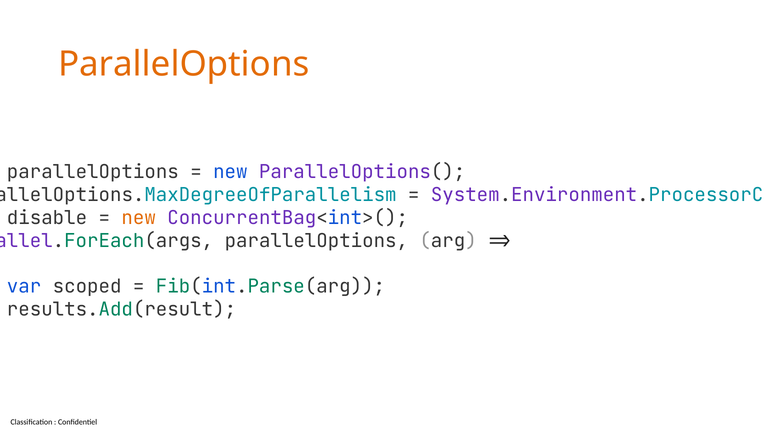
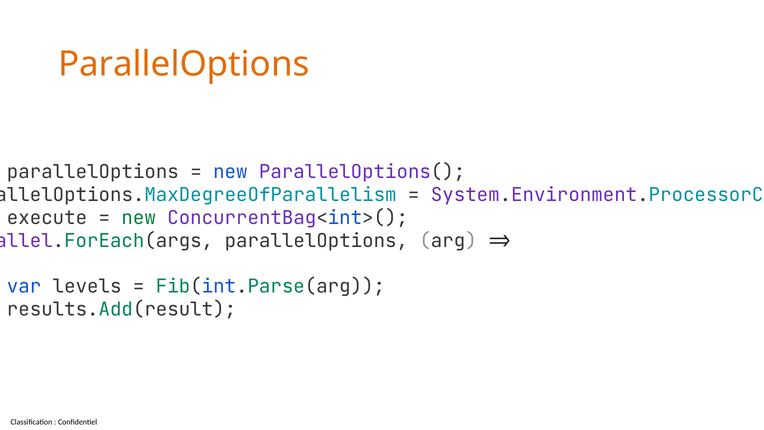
disable: disable -> execute (47, 218)
new colour: orange -> green (139, 218)
scoped: scoped -> levels (87, 286)
